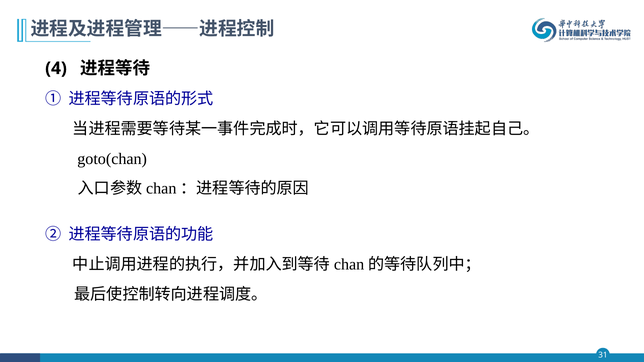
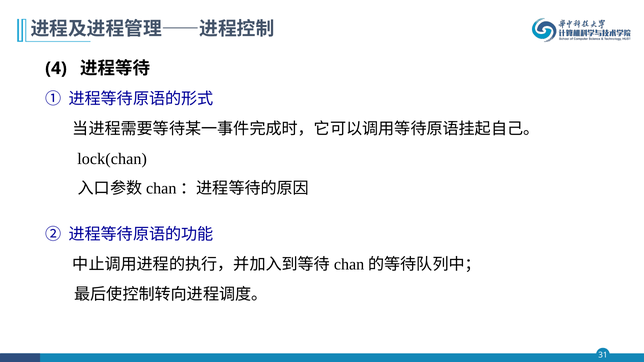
goto(chan: goto(chan -> lock(chan (112, 159)
